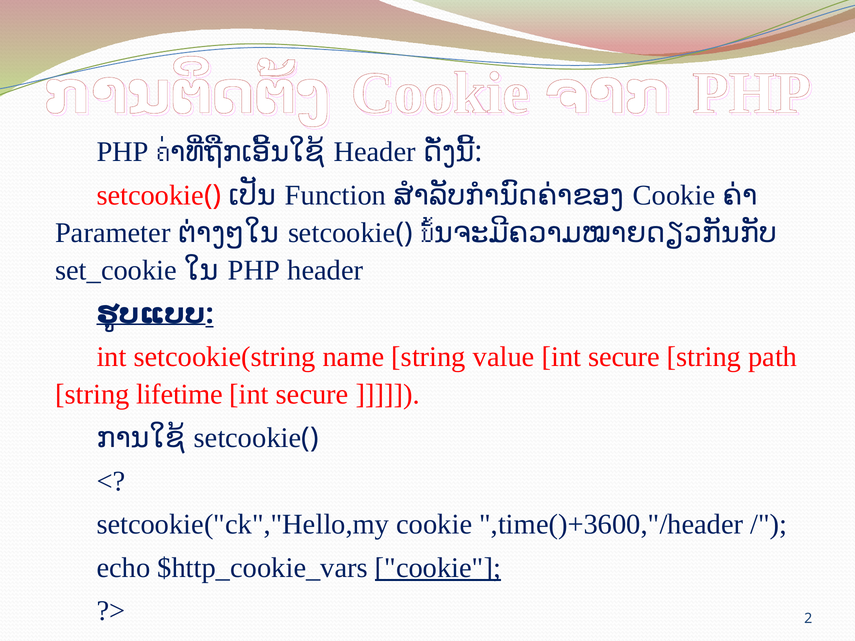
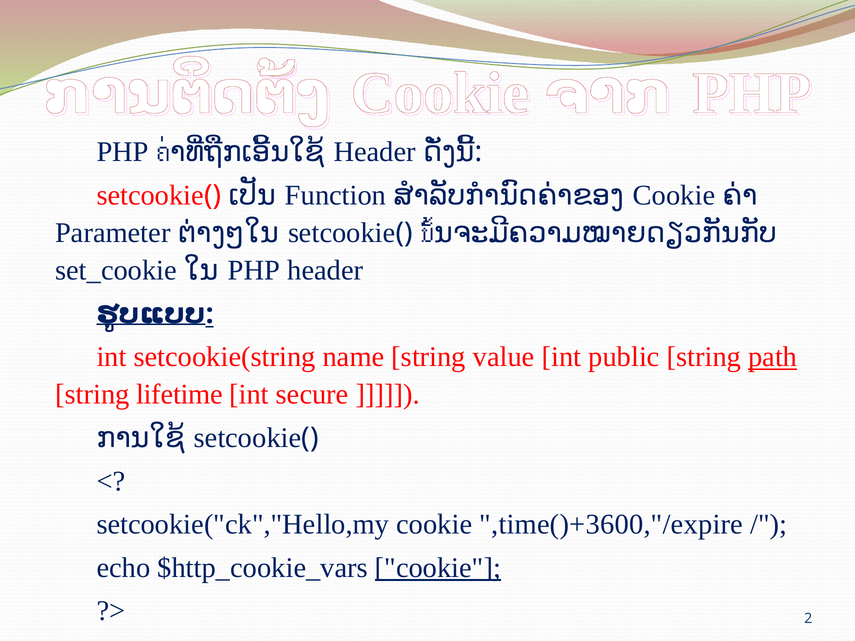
value int secure: secure -> public (624, 357)
path underline: none -> present (773, 357)
,time()+3600,"/header: ,time()+3600,"/header -> ,time()+3600,"/expire (611, 525)
